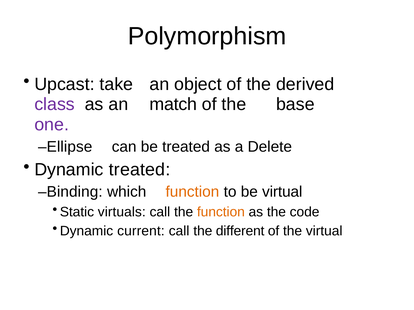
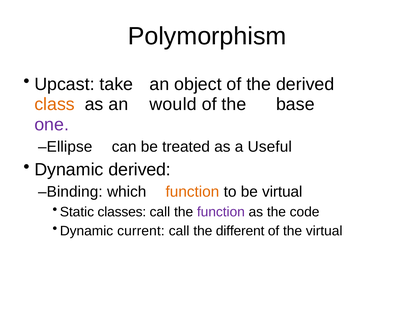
class colour: purple -> orange (55, 105)
match: match -> would (173, 105)
Delete: Delete -> Useful (270, 147)
Dynamic treated: treated -> derived (140, 170)
virtuals: virtuals -> classes (122, 212)
function colour: orange -> purple (221, 212)
